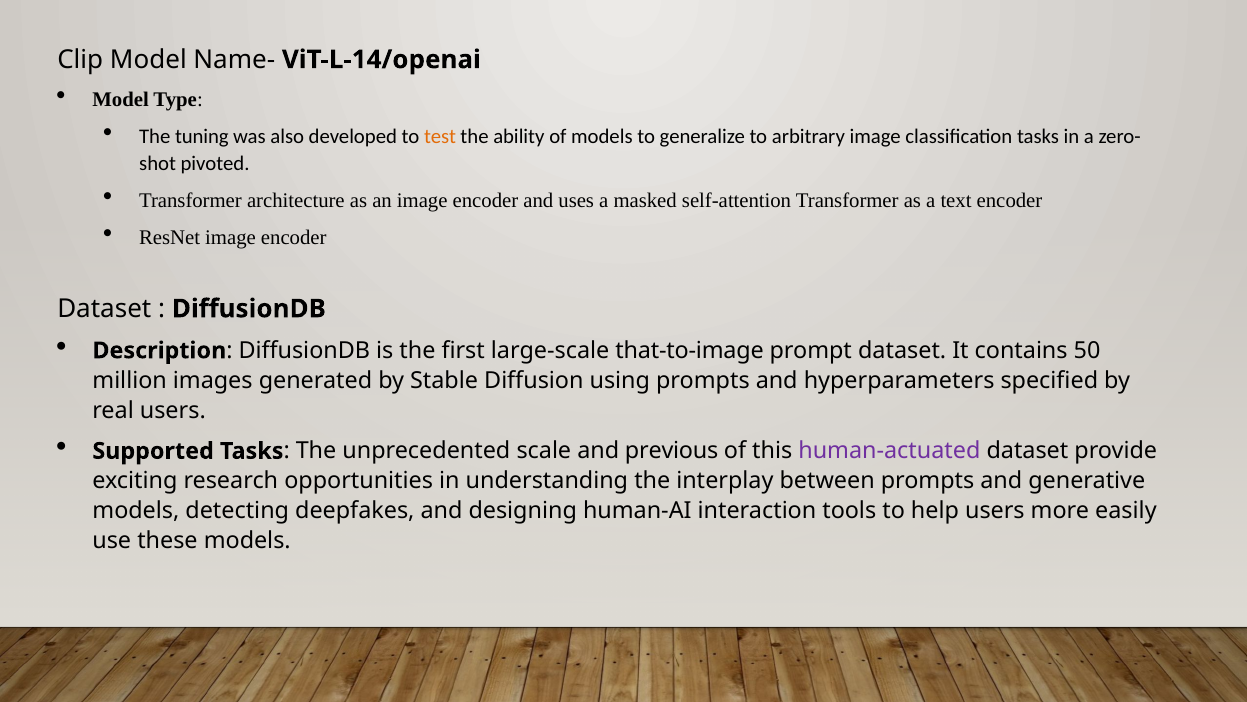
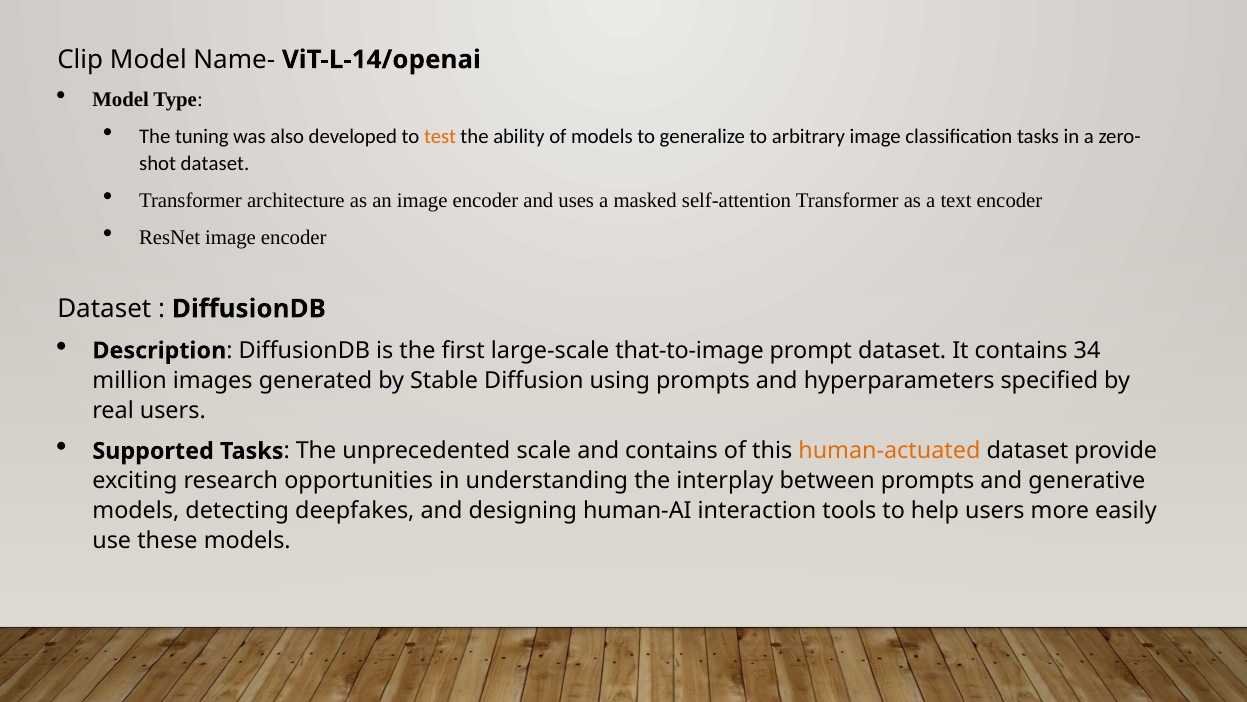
pivoted: pivoted -> dataset (215, 163)
50: 50 -> 34 (1087, 350)
and previous: previous -> contains (672, 451)
human-actuated colour: purple -> orange (889, 451)
